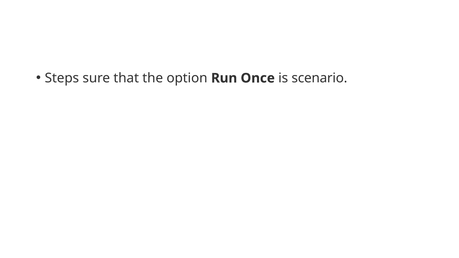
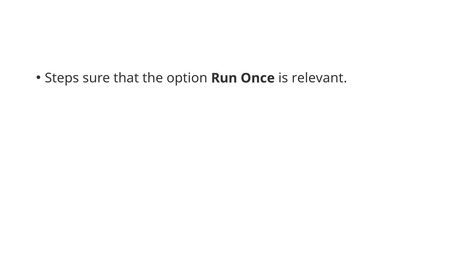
scenario: scenario -> relevant (319, 78)
